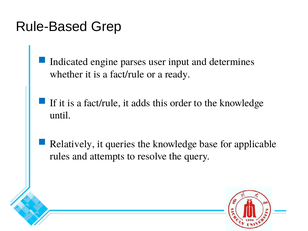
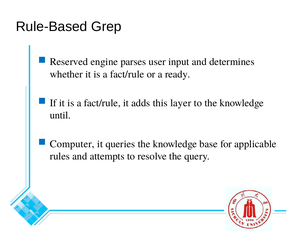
Indicated: Indicated -> Reserved (69, 62)
order: order -> layer (181, 103)
Relatively: Relatively -> Computer (72, 144)
